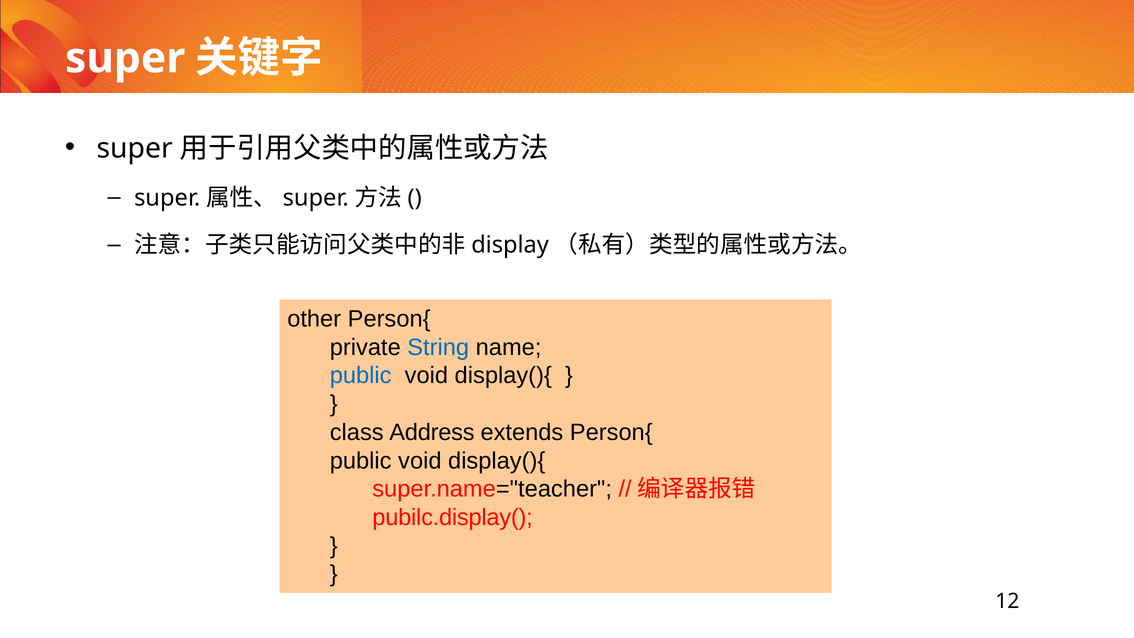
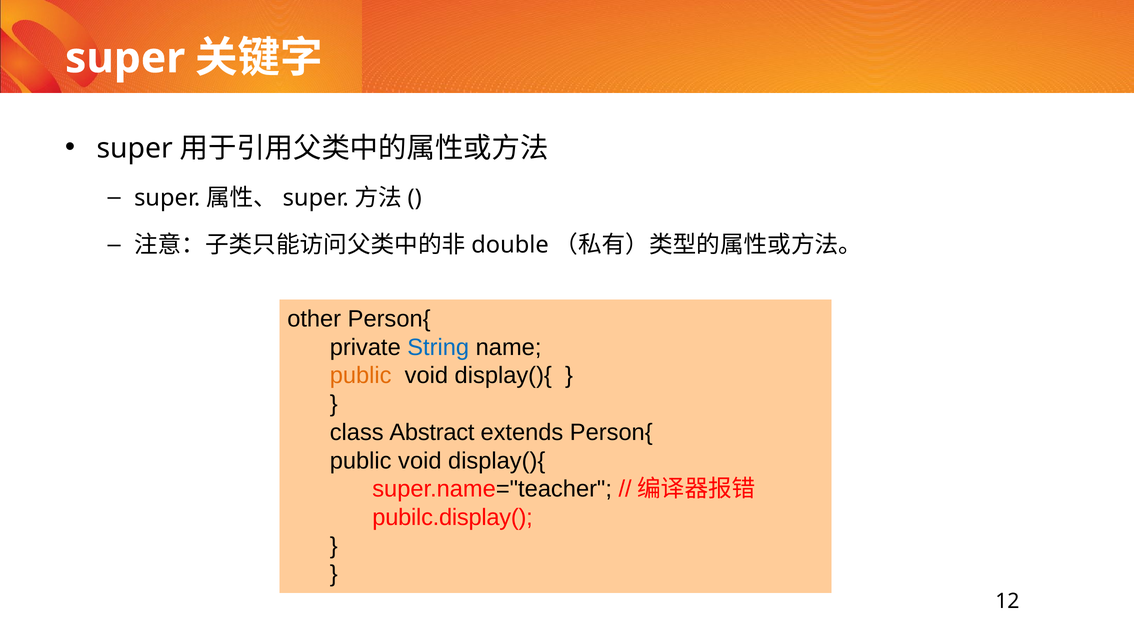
display: display -> double (510, 245)
public colour: blue -> orange (361, 376)
Address: Address -> Abstract (432, 432)
